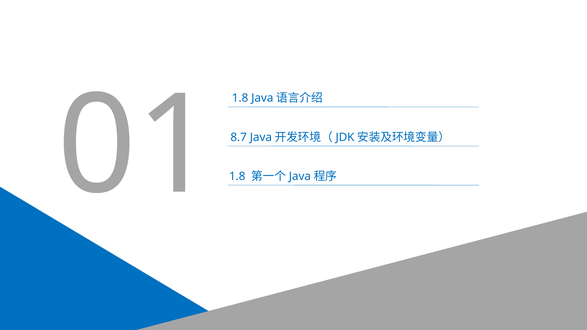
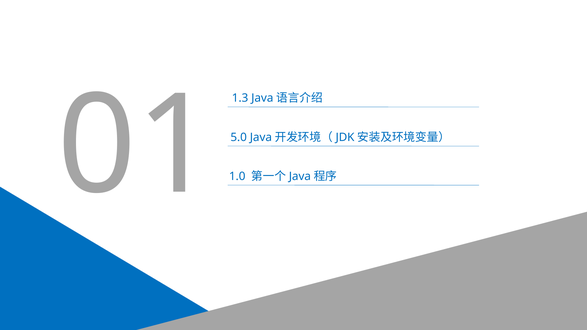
1.8: 1.8 -> 1.3 (240, 98)
8.7: 8.7 -> 5.0 (239, 137)
1.8: 1.8 -> 1.0 (237, 176)
